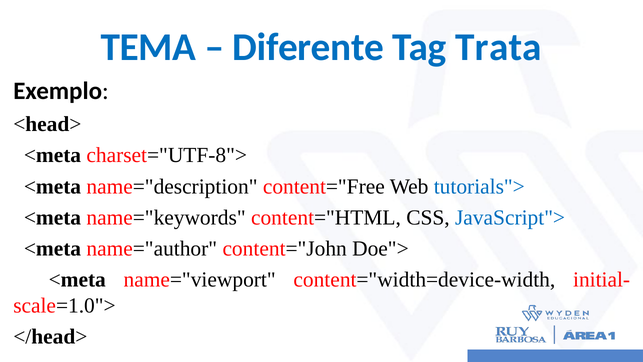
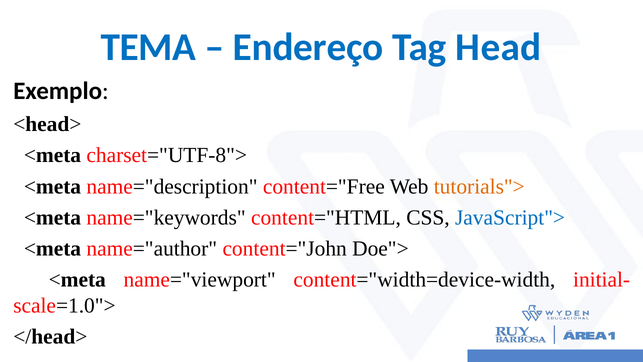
Diferente: Diferente -> Endereço (308, 47)
Trata: Trata -> Head (498, 47)
tutorials"> colour: blue -> orange (479, 186)
